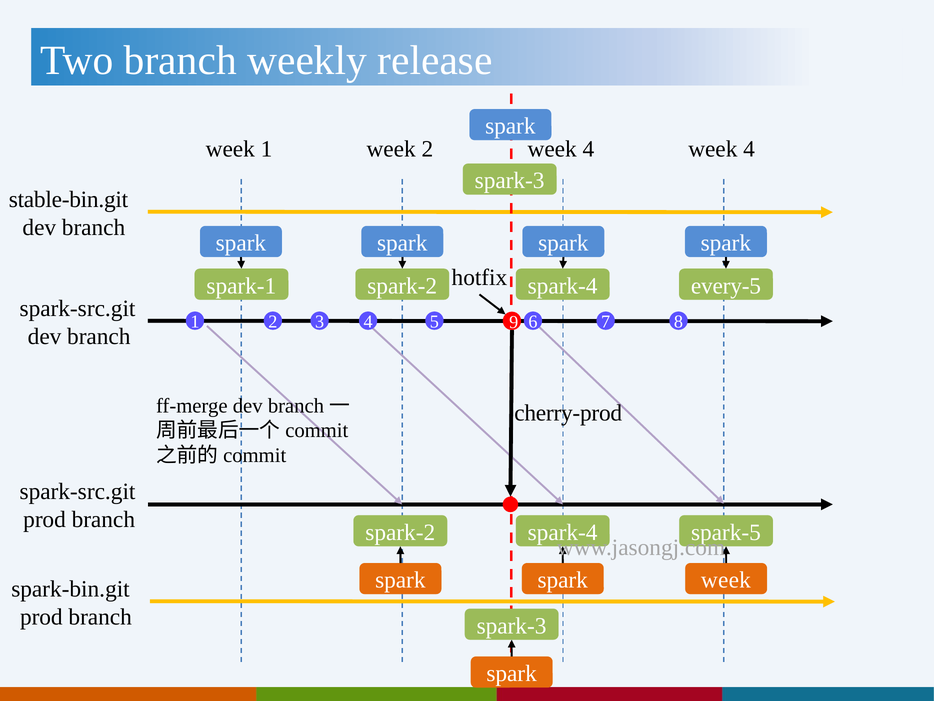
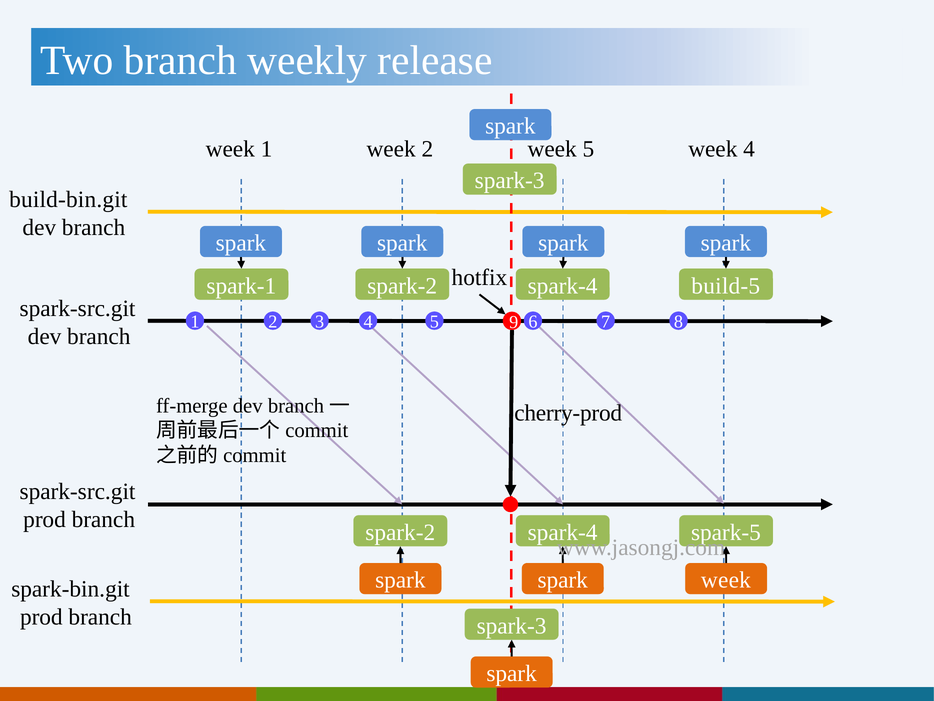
2 week 4: 4 -> 5 (588, 149)
stable-bin.git: stable-bin.git -> build-bin.git (68, 199)
every-5: every-5 -> build-5 (726, 286)
